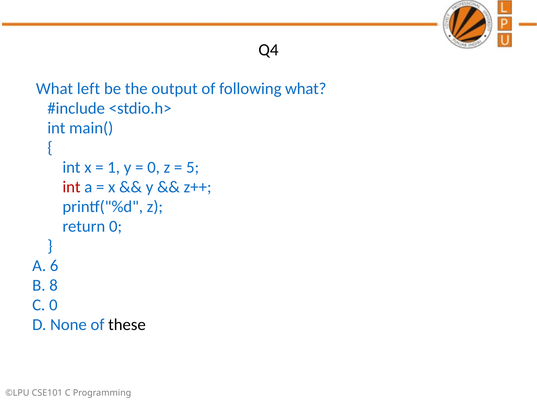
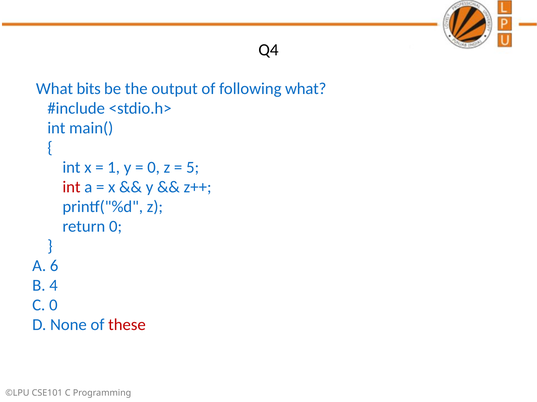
left: left -> bits (89, 89)
8: 8 -> 4 (54, 286)
these colour: black -> red (127, 325)
